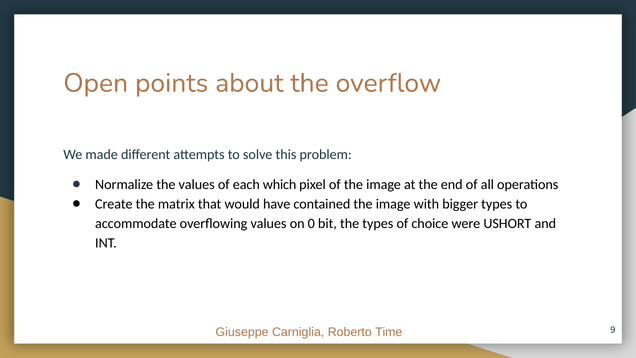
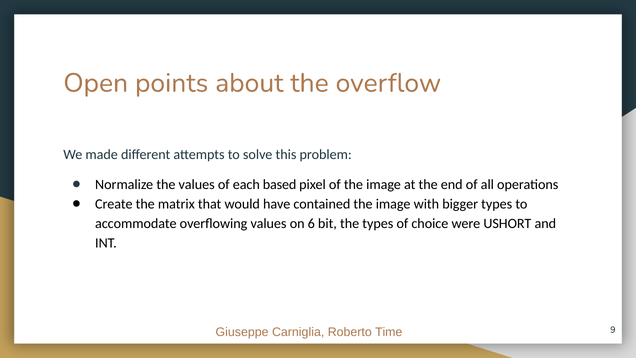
which: which -> based (280, 184)
0: 0 -> 6 (311, 223)
